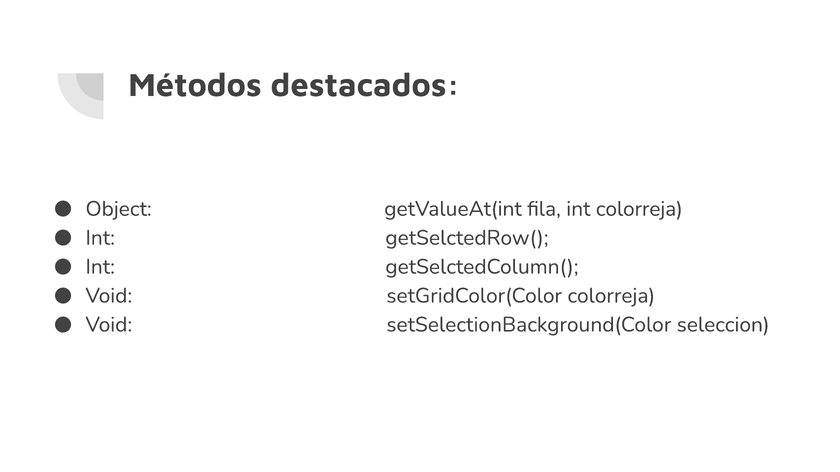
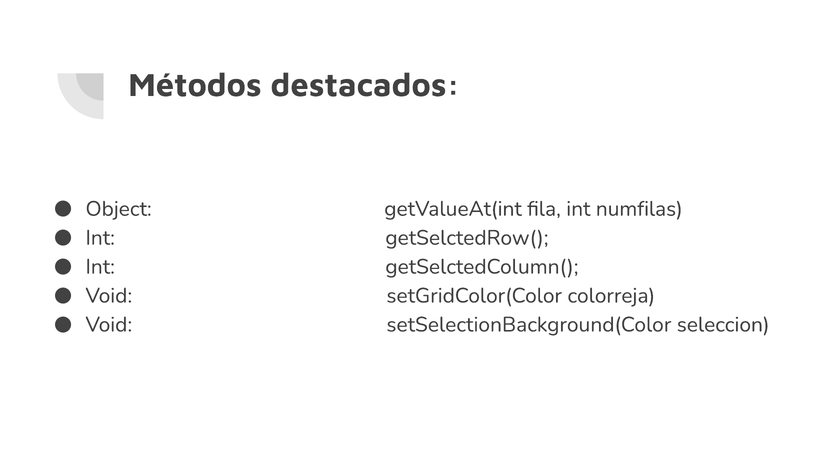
int colorreja: colorreja -> numfilas (639, 209)
